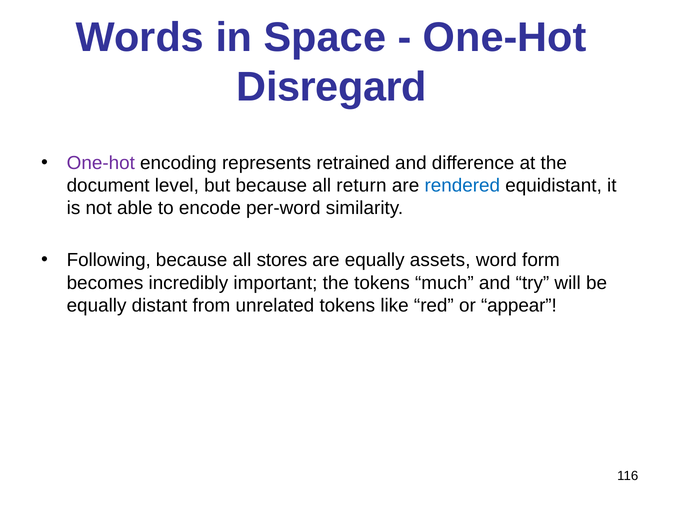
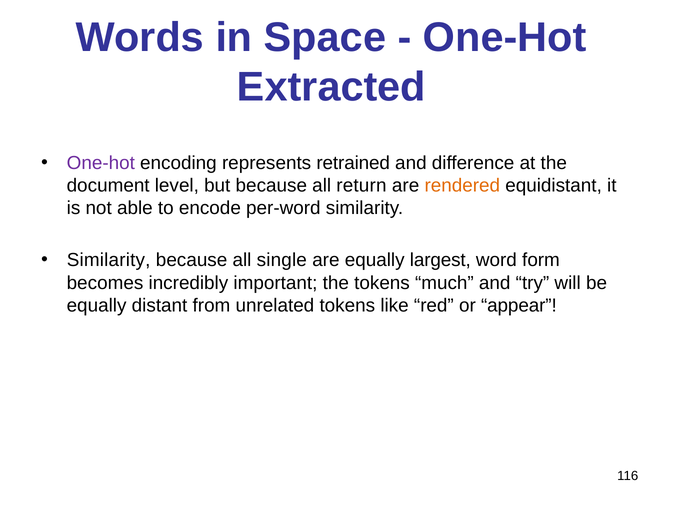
Disregard: Disregard -> Extracted (331, 87)
rendered colour: blue -> orange (462, 186)
Following: Following -> Similarity (109, 260)
stores: stores -> single (282, 260)
assets: assets -> largest (440, 260)
